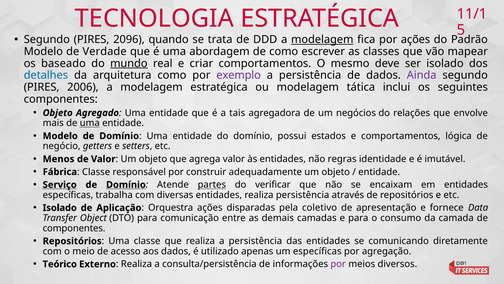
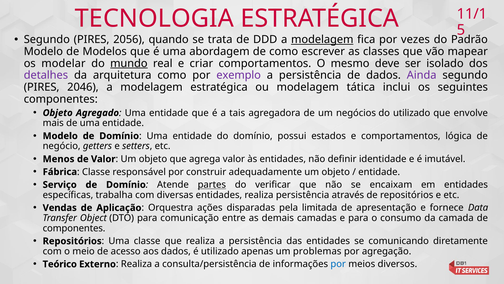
2096: 2096 -> 2056 (129, 39)
por ações: ações -> vezes (415, 39)
Verdade: Verdade -> Modelos (105, 51)
baseado: baseado -> modelar (63, 63)
detalhes colour: blue -> purple (46, 75)
2006: 2006 -> 2046 (83, 87)
do relações: relações -> utilizado (412, 113)
uma underline: present -> none (90, 123)
regras: regras -> definir (342, 159)
Serviço underline: present -> none (60, 184)
Domínio underline: present -> none (126, 184)
Isolado: Isolado -> Vendas (60, 207)
coletivo: coletivo -> limitada (320, 207)
um específicas: específicas -> problemas (317, 251)
por colour: purple -> blue (338, 264)
